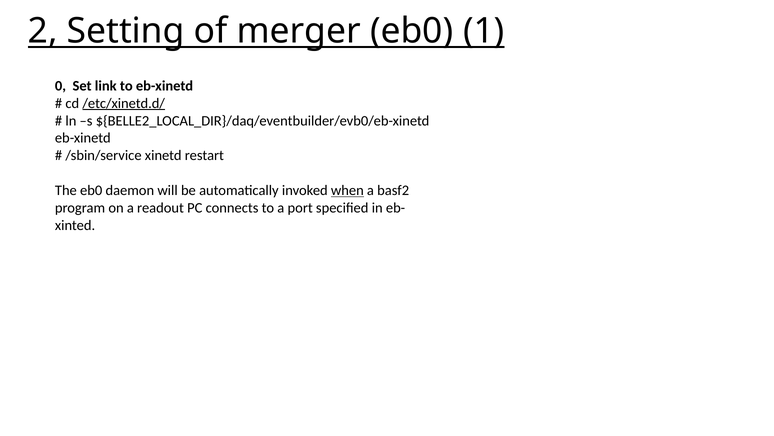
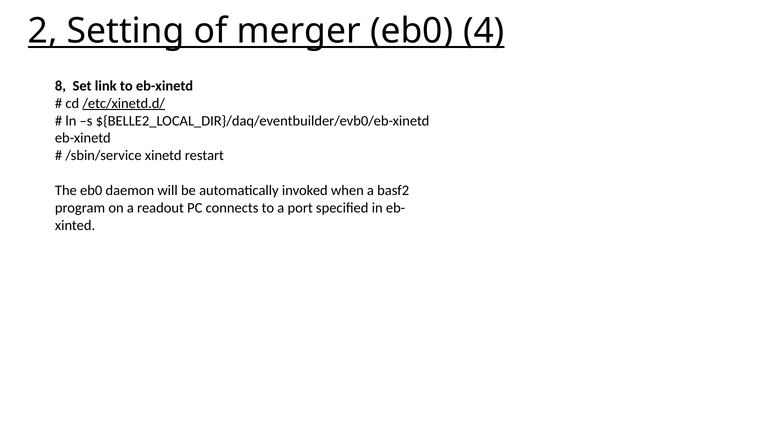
1: 1 -> 4 (484, 31)
0: 0 -> 8 (61, 86)
when underline: present -> none (347, 190)
